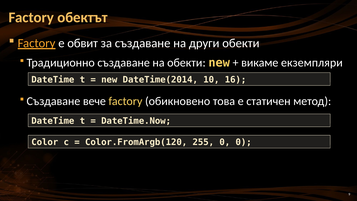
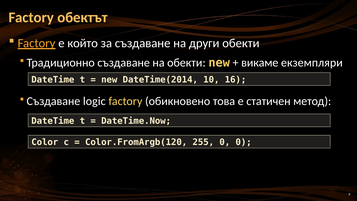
обвит: обвит -> който (83, 43)
вече: вече -> logic (94, 101)
